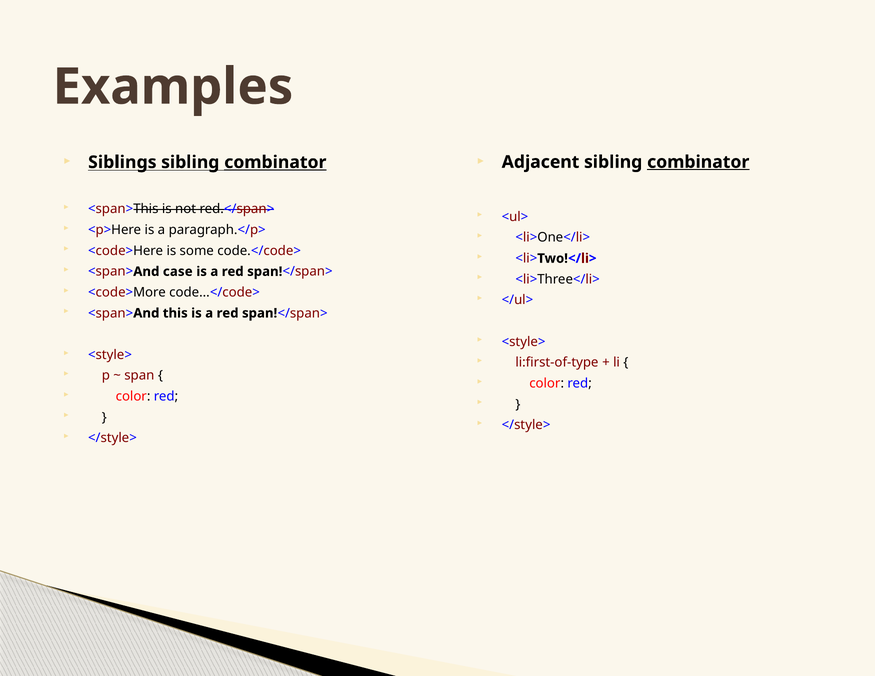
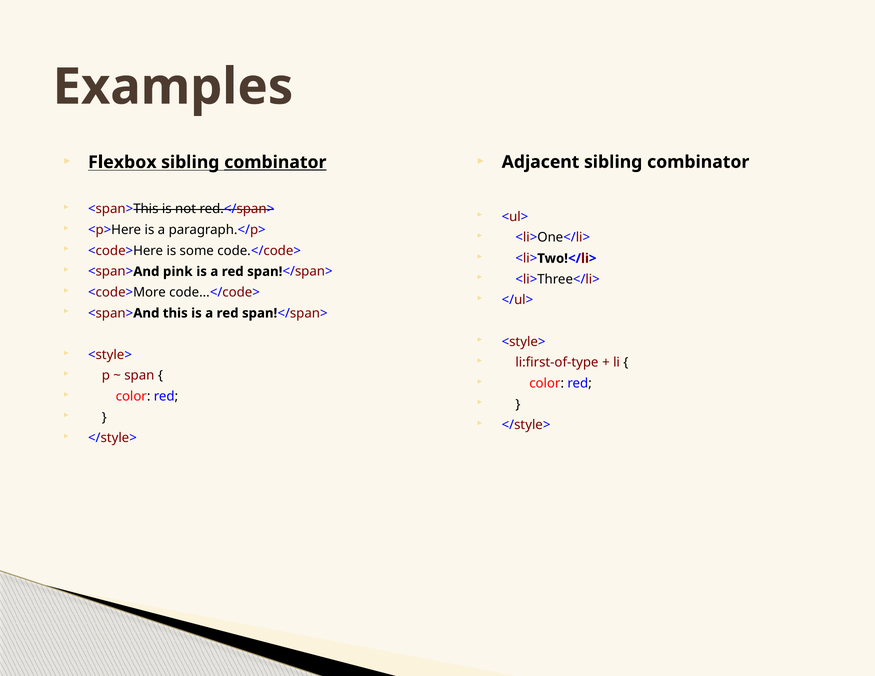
combinator underline: present -> none (698, 162)
Siblings: Siblings -> Flexbox (122, 162)
case: case -> pink (178, 272)
